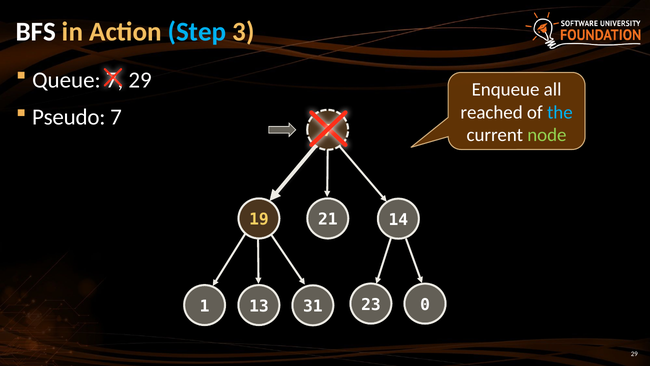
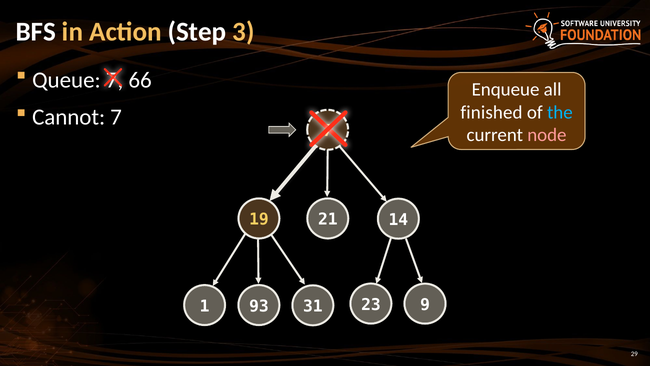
Step colour: light blue -> white (197, 32)
29: 29 -> 66 (140, 80)
reached: reached -> finished (491, 112)
Pseudo: Pseudo -> Cannot (69, 117)
node colour: light green -> pink (547, 135)
0: 0 -> 9 (425, 305)
13: 13 -> 93 (259, 306)
